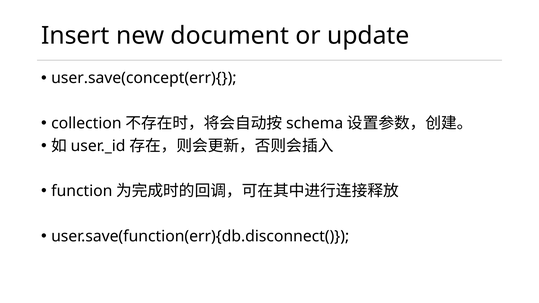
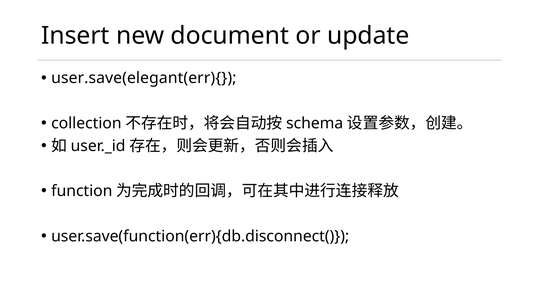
user.save(concept(err){: user.save(concept(err){ -> user.save(elegant(err){ (144, 78)
